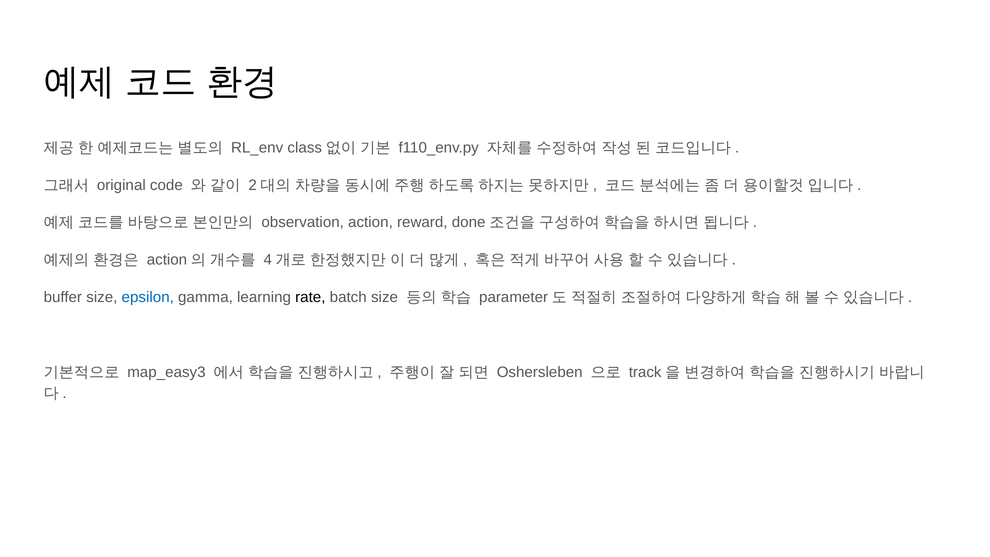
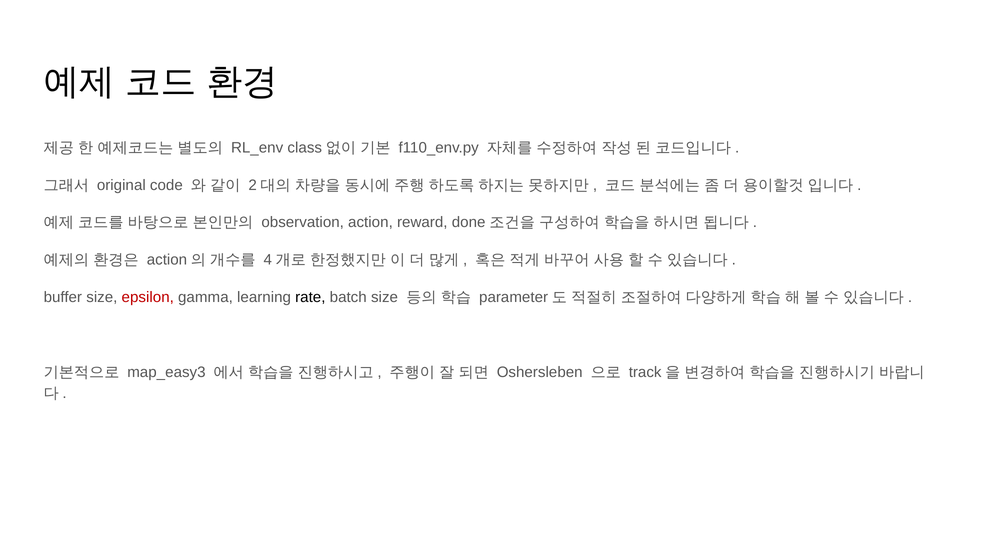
epsilon colour: blue -> red (148, 297)
